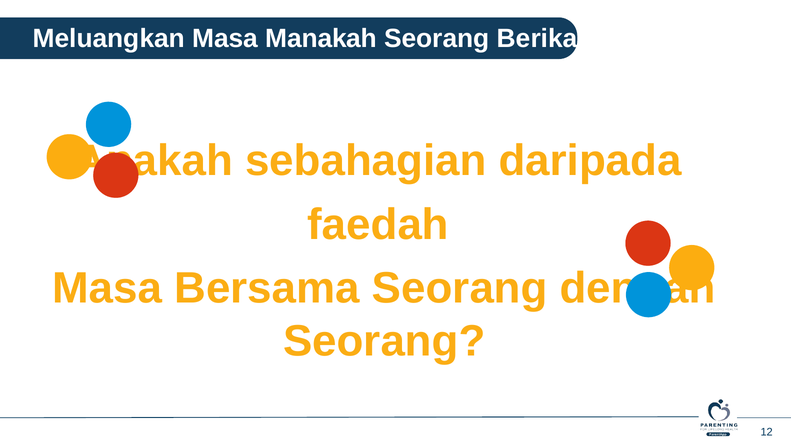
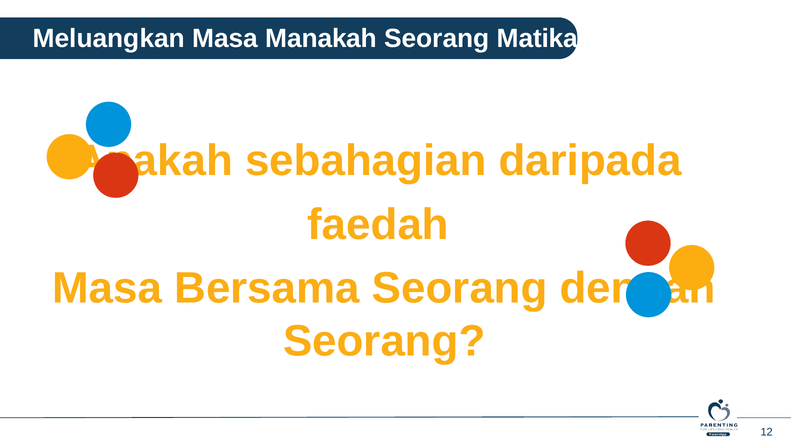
Berikan: Berikan -> Matikan (545, 39)
